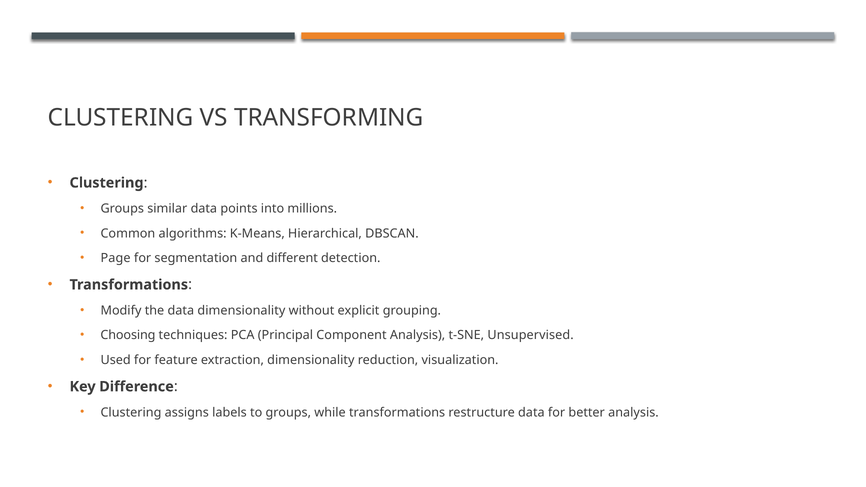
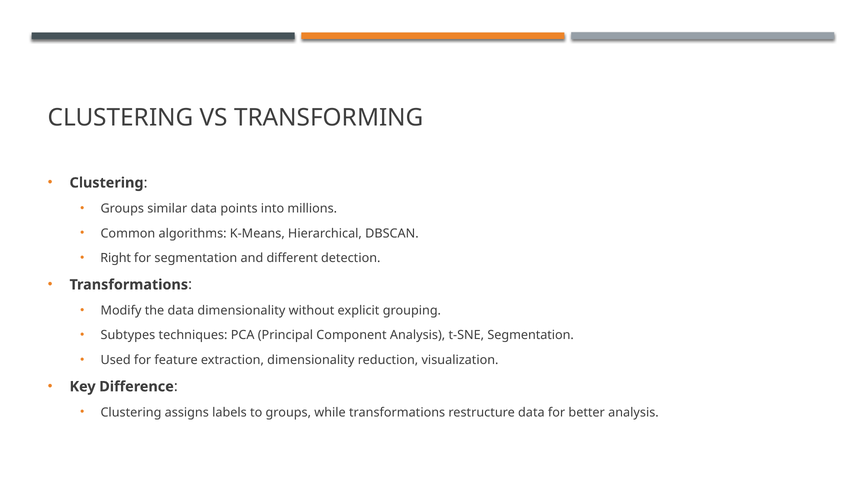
Page: Page -> Right (116, 258)
Choosing: Choosing -> Subtypes (128, 335)
t-SNE Unsupervised: Unsupervised -> Segmentation (531, 335)
